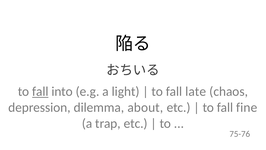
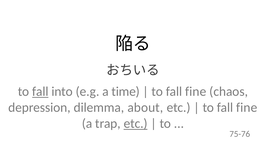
light: light -> time (126, 91)
late: late -> fine (196, 91)
etc underline: none -> present (136, 123)
